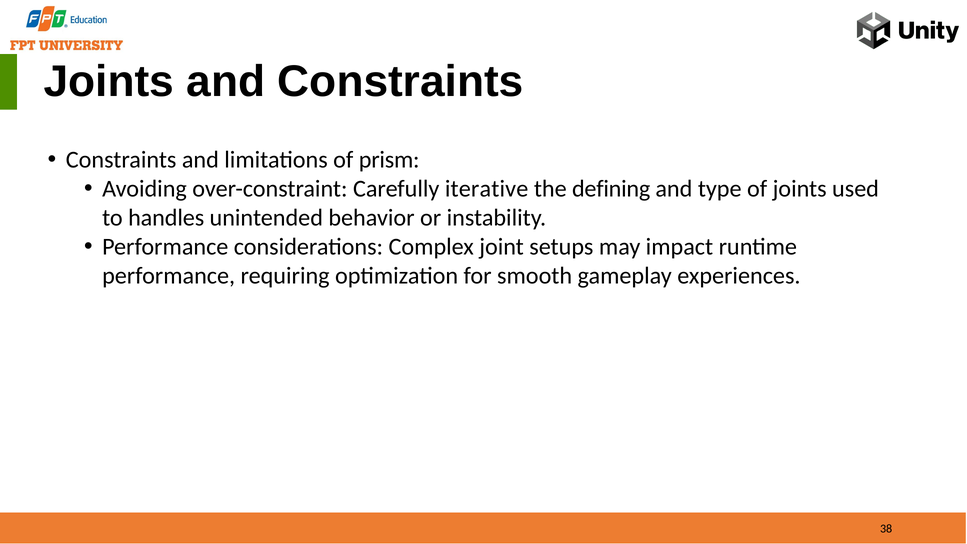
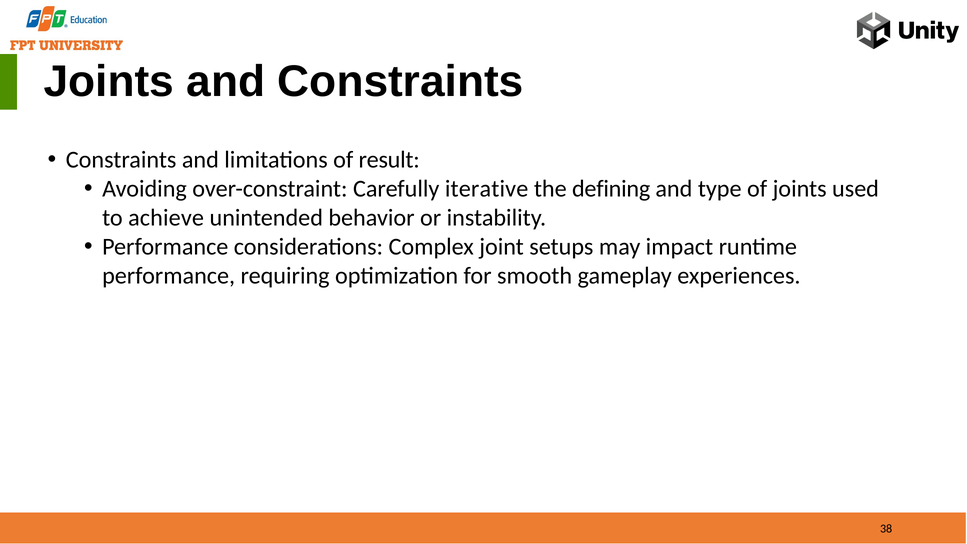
prism: prism -> result (389, 160)
handles: handles -> achieve (166, 218)
